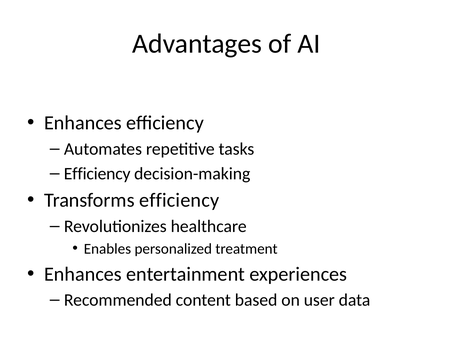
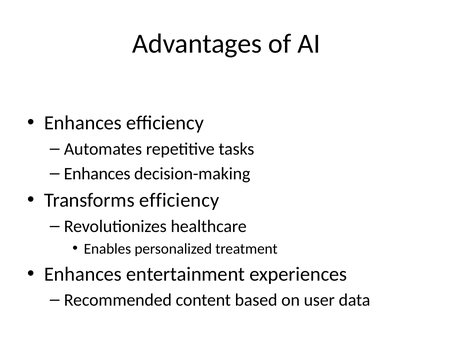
Efficiency: Efficiency -> Enhances (97, 174)
